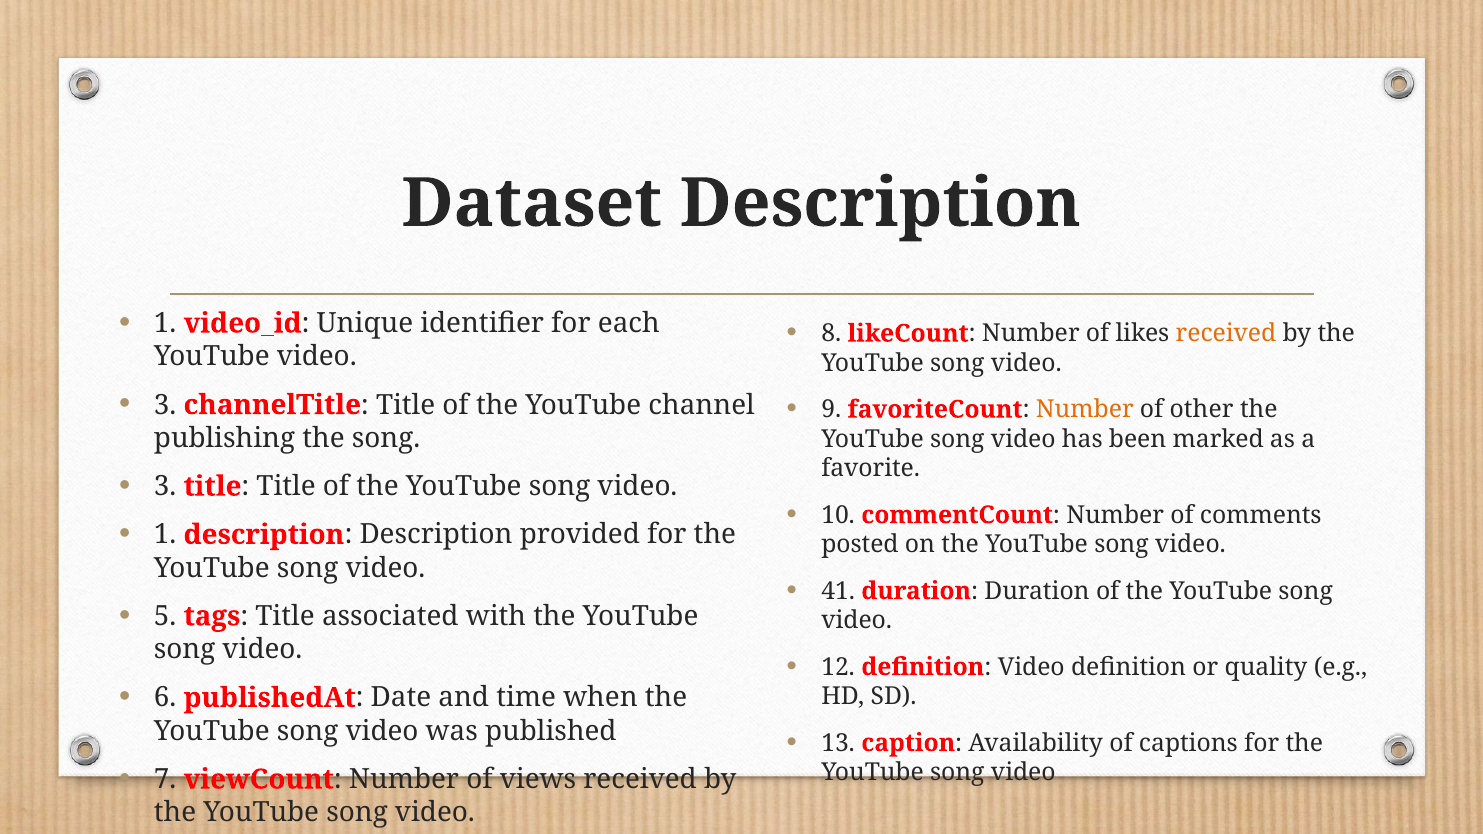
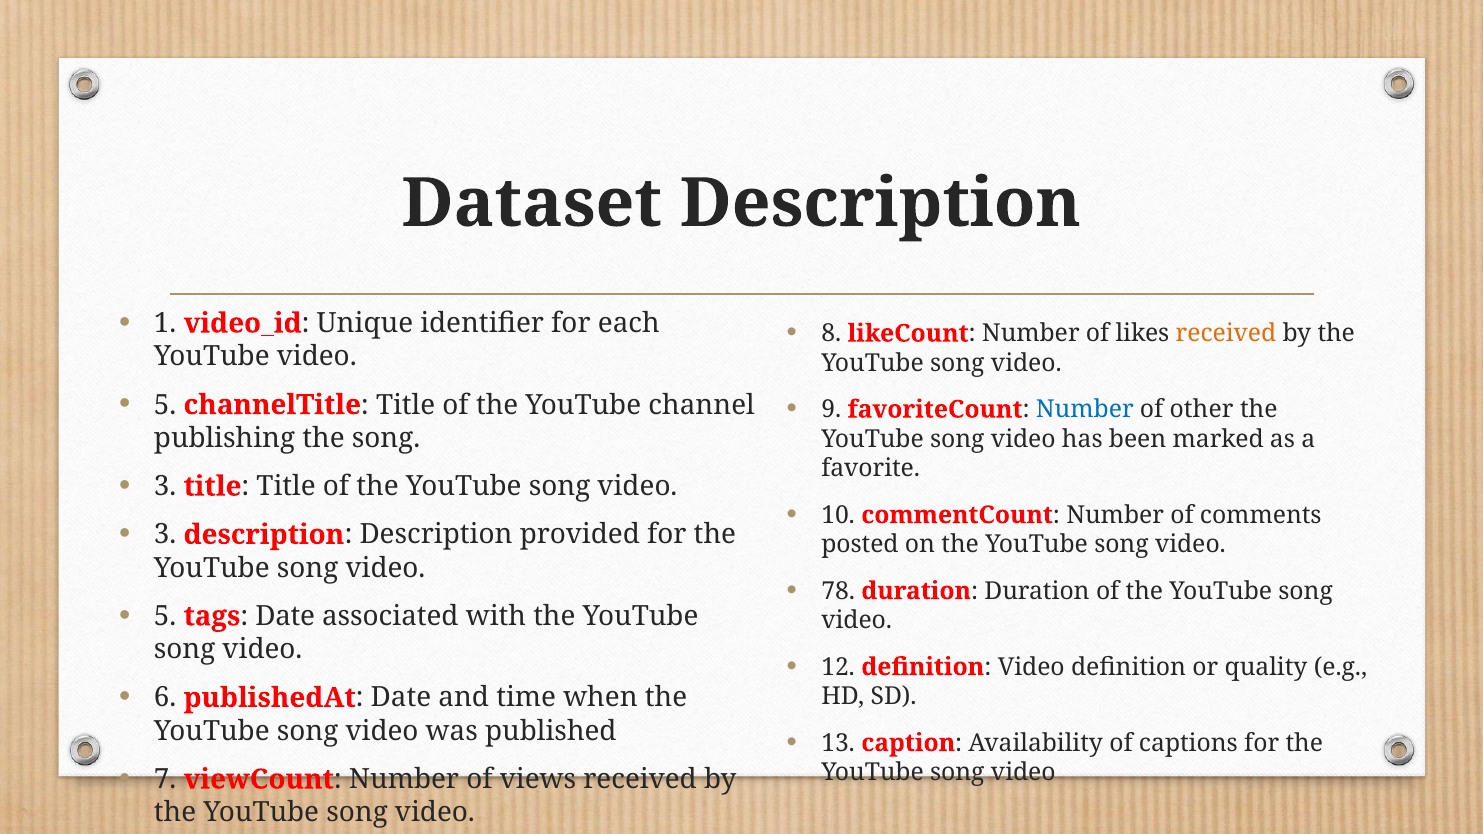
3: 3 -> 5 (165, 405)
Number colour: orange -> blue (1085, 410)
1: 1 -> 3 (165, 535)
41: 41 -> 78 (838, 591)
tags Title: Title -> Date (285, 616)
